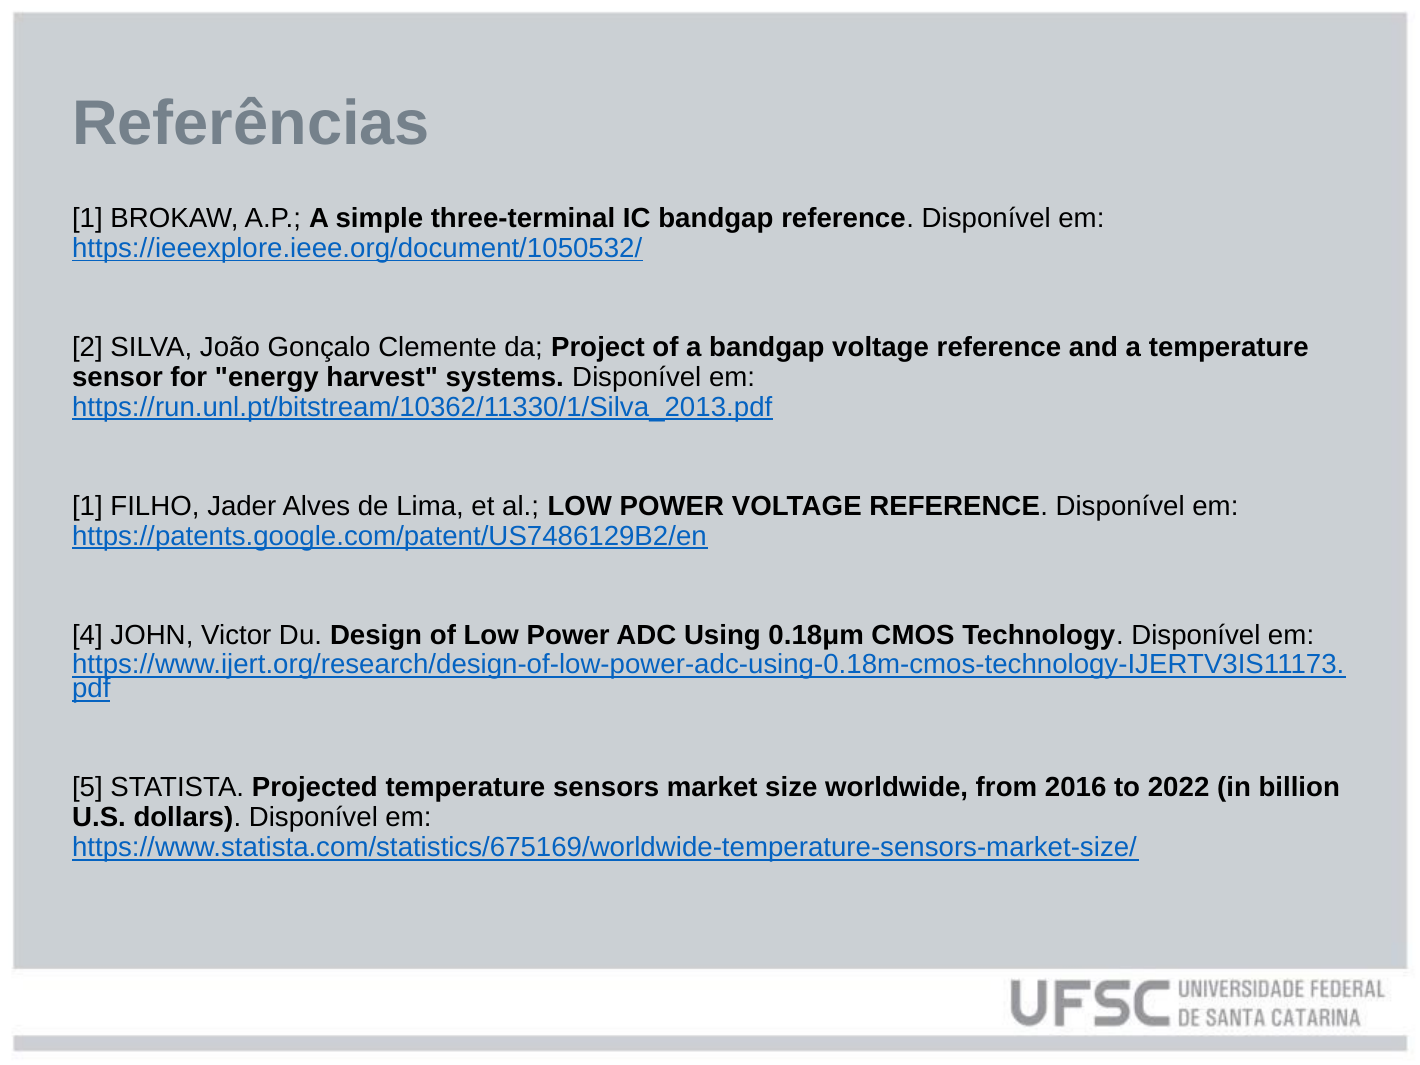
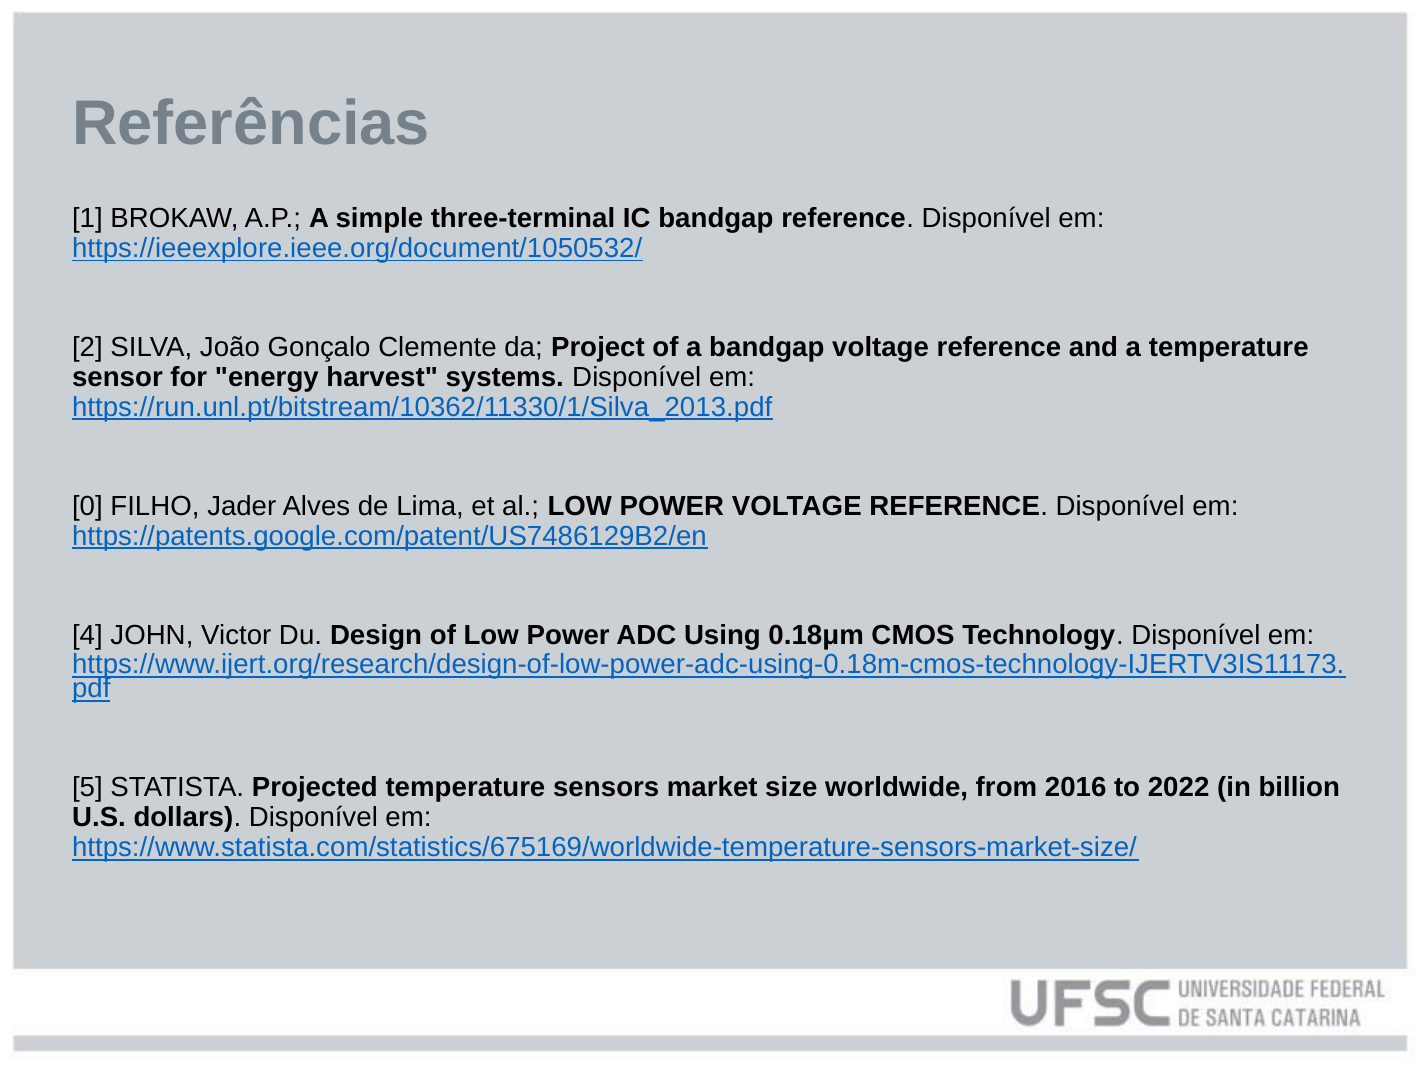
1: 1 -> 0 (87, 506)
